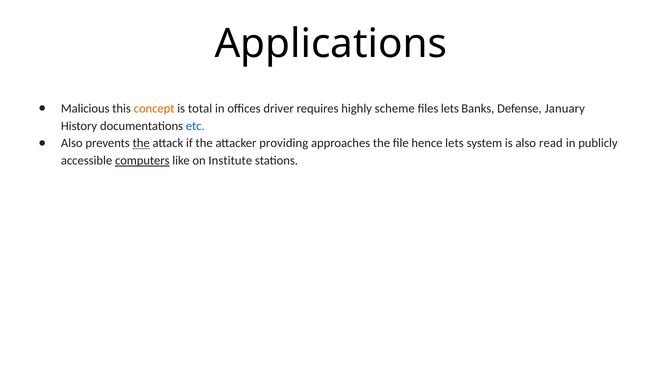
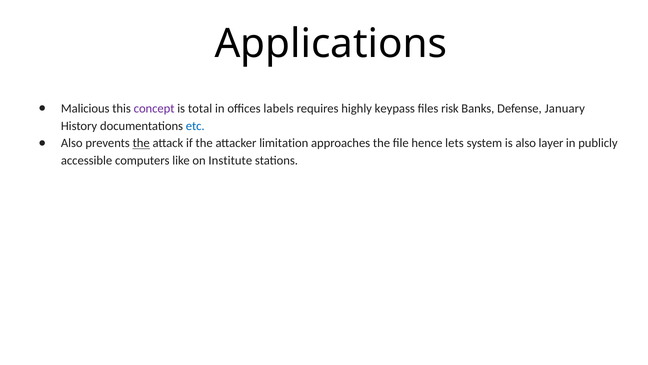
concept colour: orange -> purple (154, 108)
driver: driver -> labels (279, 108)
scheme: scheme -> keypass (395, 108)
files lets: lets -> risk (450, 108)
providing: providing -> limitation (284, 143)
read: read -> layer (551, 143)
computers underline: present -> none (142, 160)
